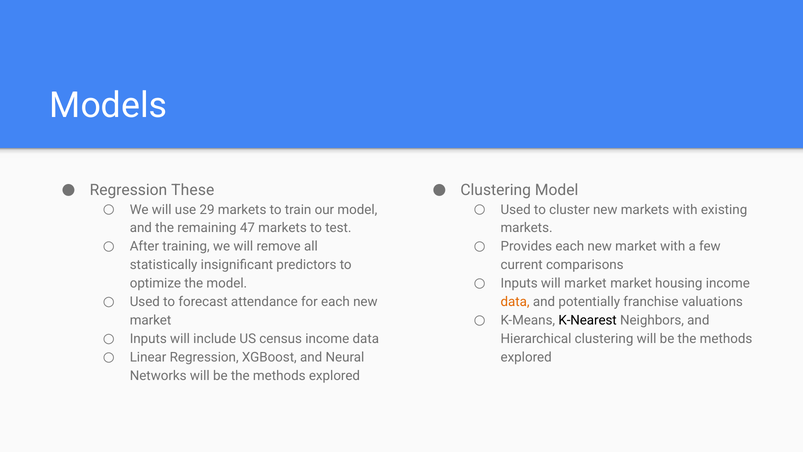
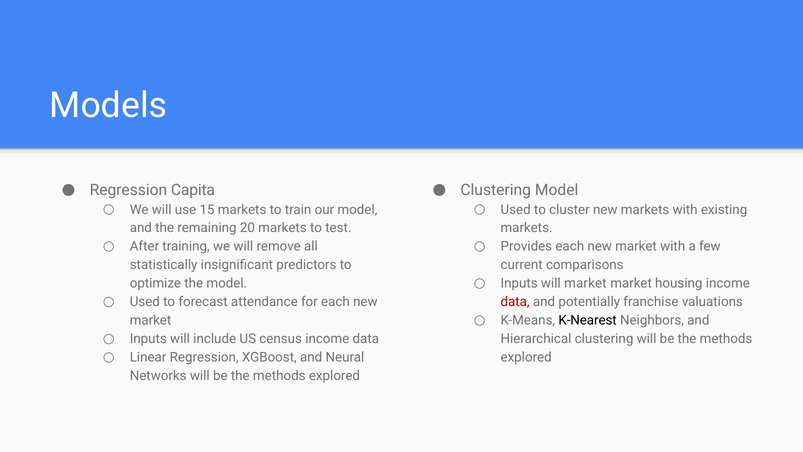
These: These -> Capita (193, 190)
29: 29 -> 15 (207, 209)
47: 47 -> 20 (247, 228)
data colour: orange -> red (515, 302)
